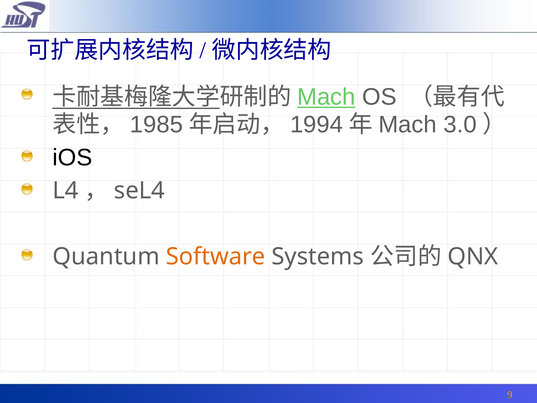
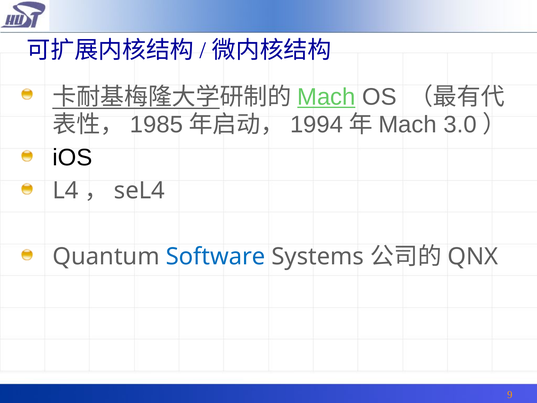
Software colour: orange -> blue (216, 257)
